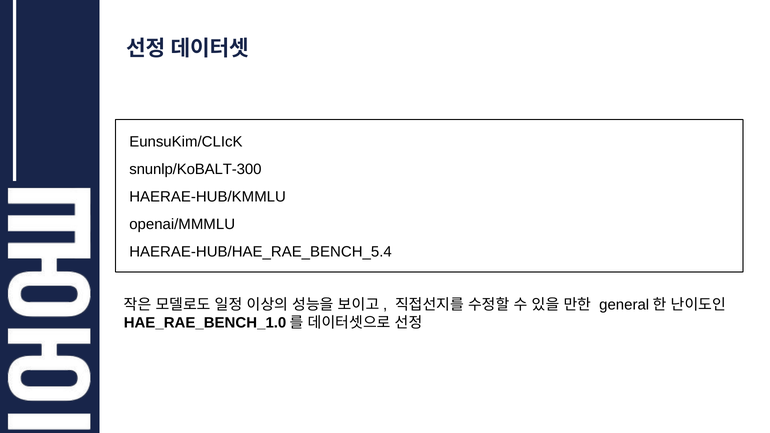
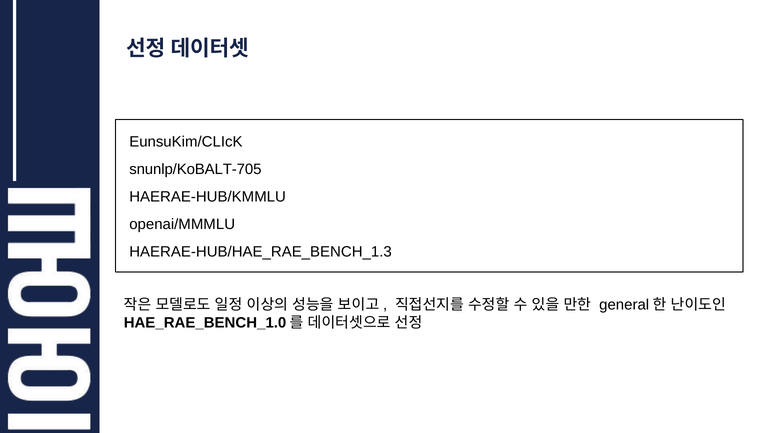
snunlp/KoBALT-300: snunlp/KoBALT-300 -> snunlp/KoBALT-705 (195, 169)
HAERAE-HUB/HAE_RAE_BENCH_5.4: HAERAE-HUB/HAE_RAE_BENCH_5.4 -> HAERAE-HUB/HAE_RAE_BENCH_1.3 (261, 252)
